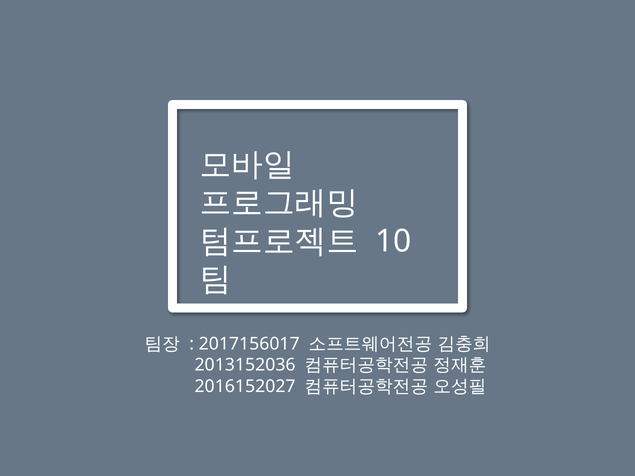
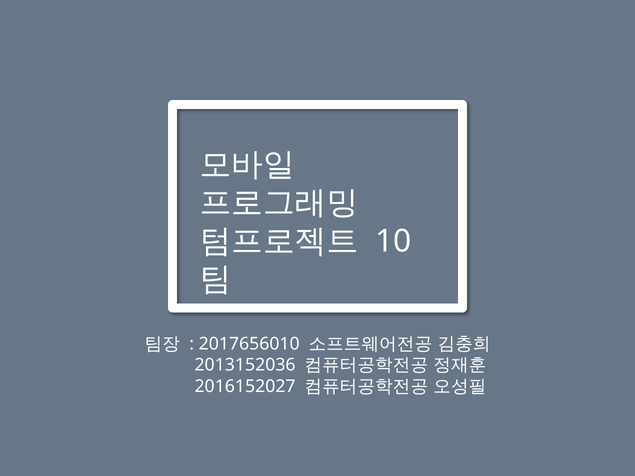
2017156017: 2017156017 -> 2017656010 (249, 344)
